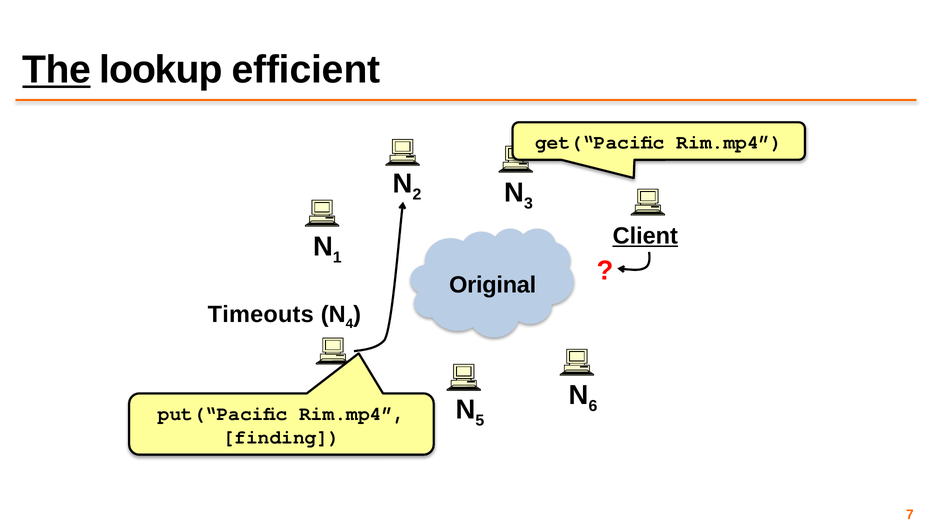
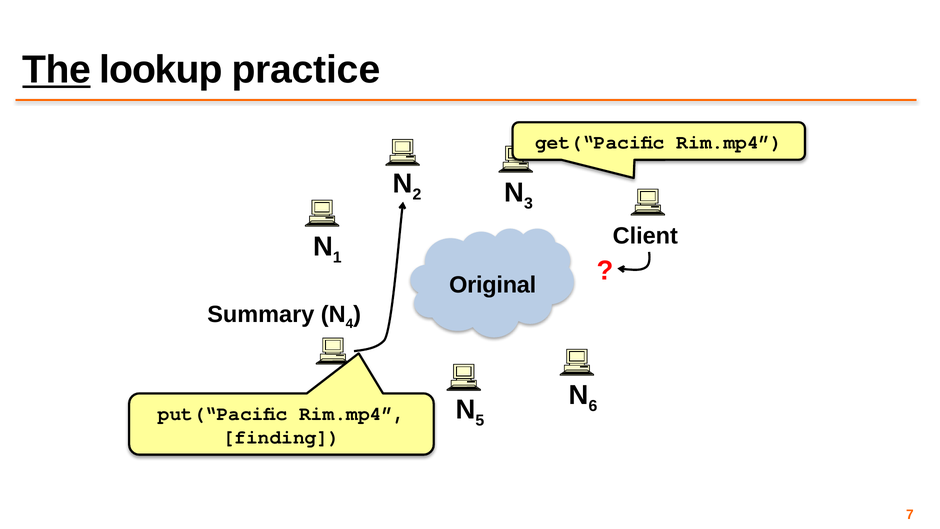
efficient: efficient -> practice (306, 70)
Client underline: present -> none (645, 236)
Timeouts: Timeouts -> Summary (261, 315)
